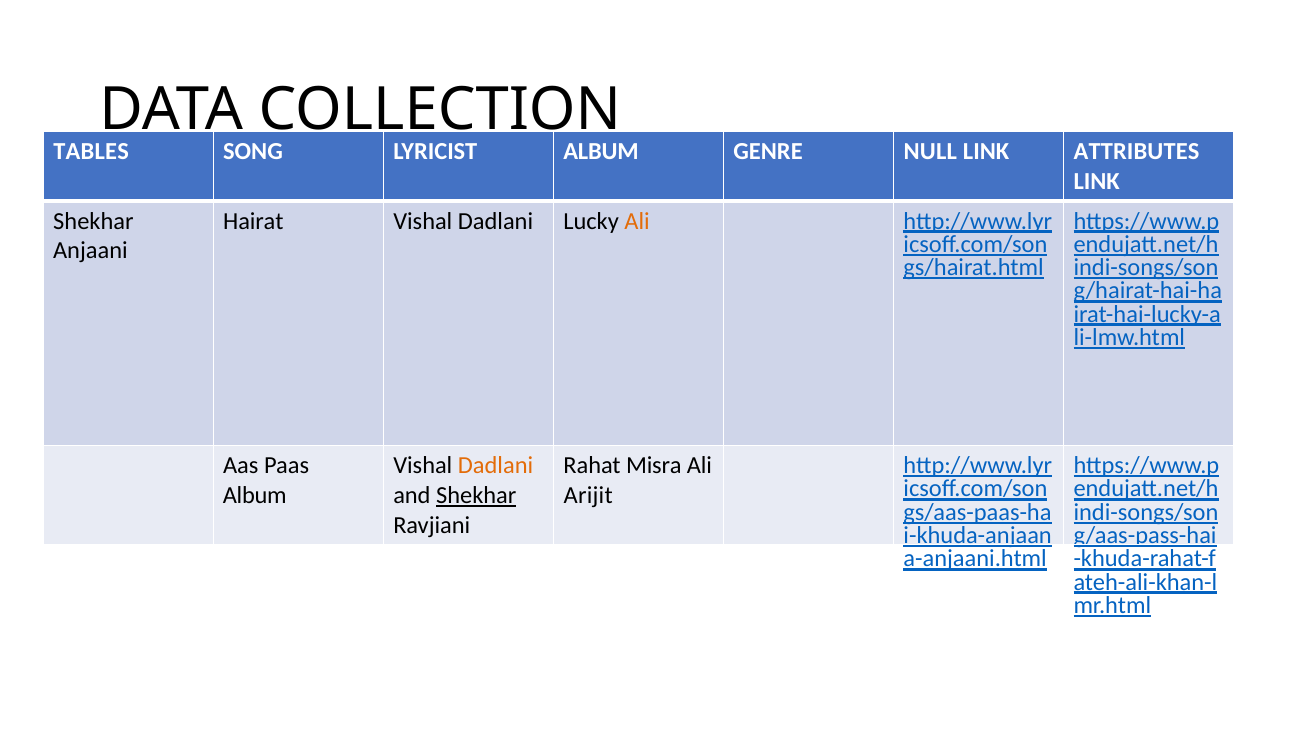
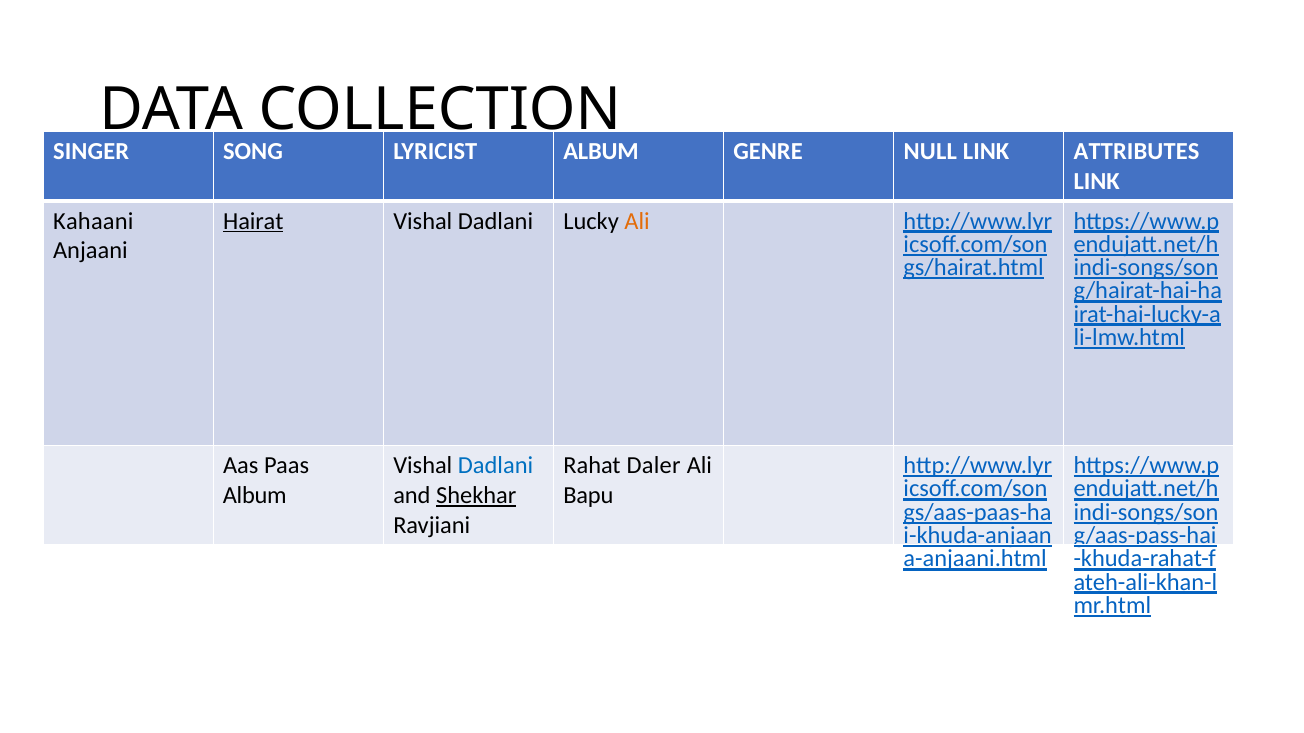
TABLES: TABLES -> SINGER (91, 152)
Shekhar: Shekhar -> Kahaani (93, 221)
Hairat underline: none -> present (253, 221)
Dadlani colour: orange -> blue (496, 466)
Misra: Misra -> Daler (654, 466)
Arijit: Arijit -> Bapu (588, 496)
